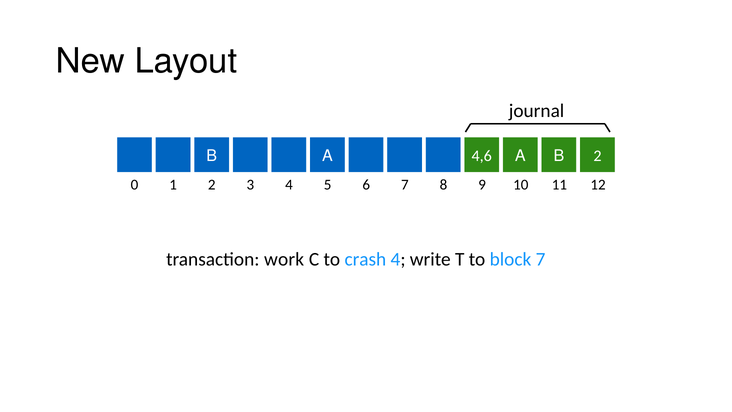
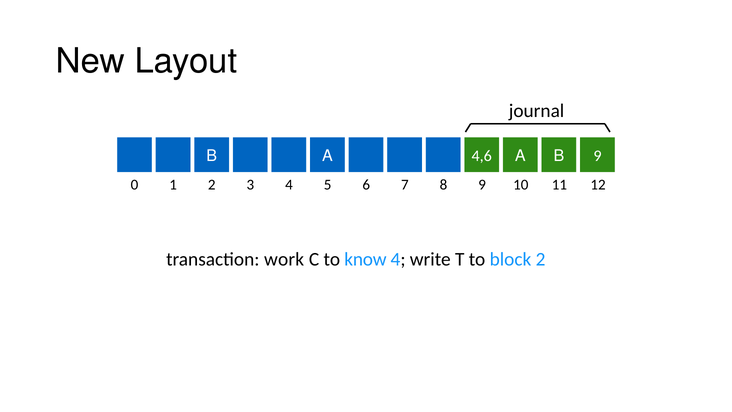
B 2: 2 -> 9 (597, 156)
crash: crash -> know (365, 259)
block 7: 7 -> 2 (541, 259)
